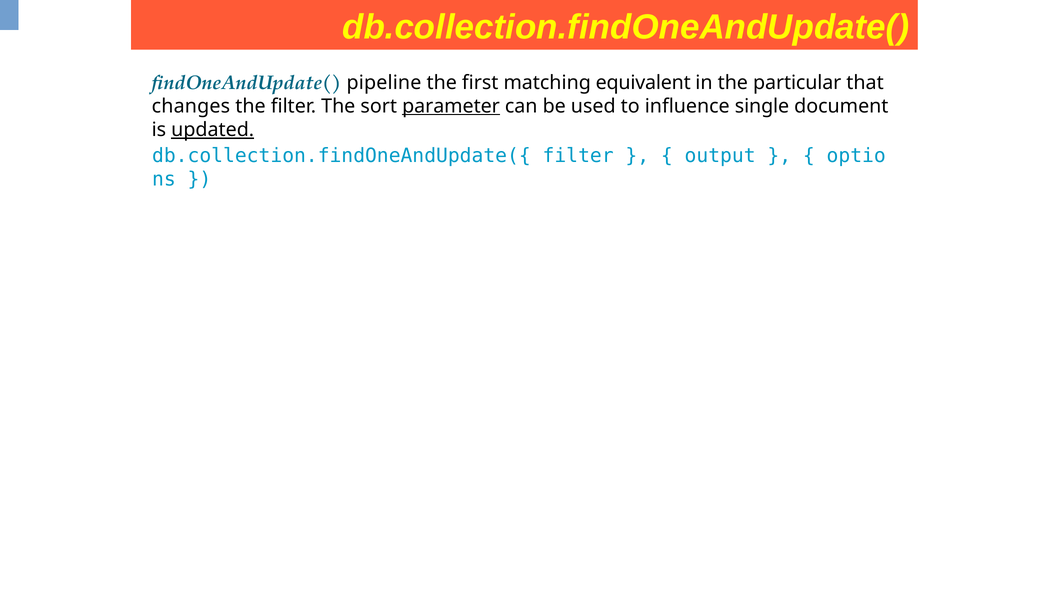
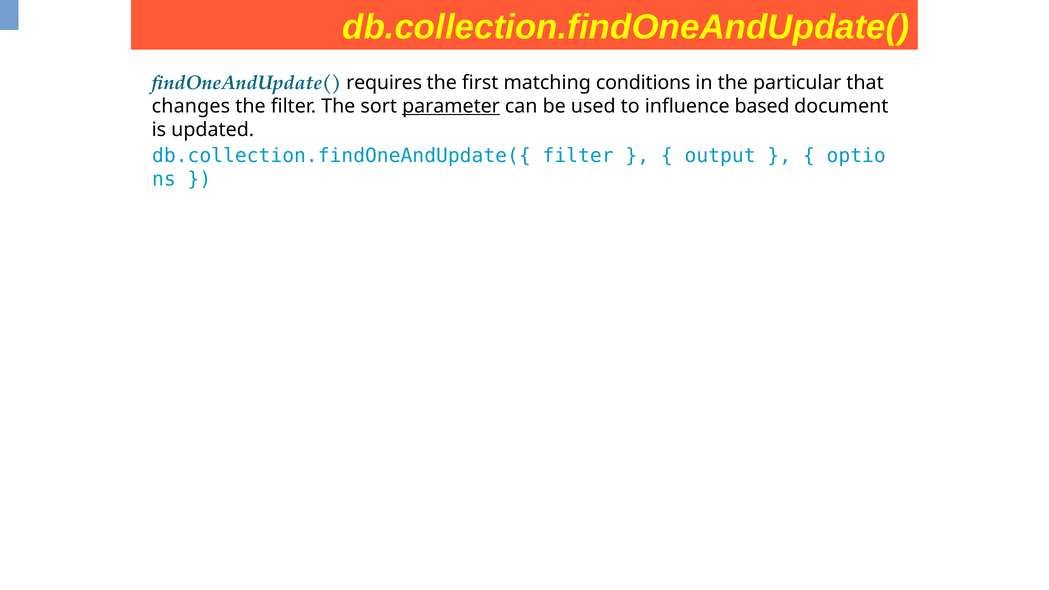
pipeline: pipeline -> requires (384, 83)
equivalent: equivalent -> conditions (643, 83)
single: single -> based (762, 106)
updated underline: present -> none (213, 130)
